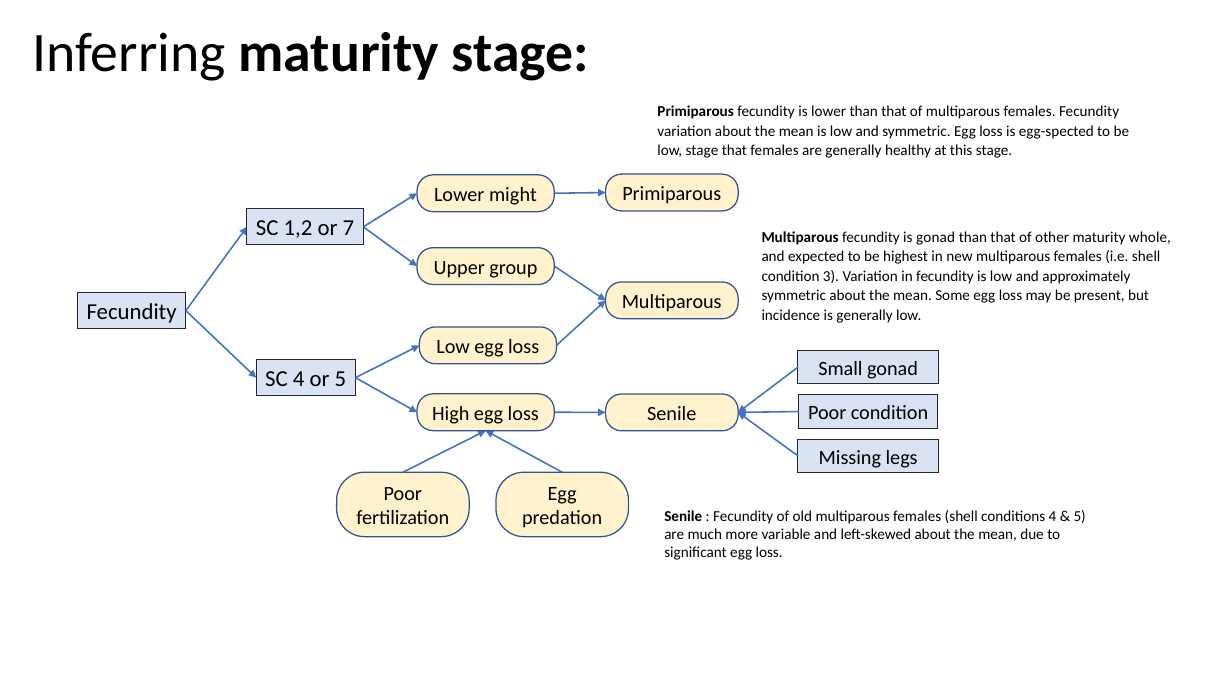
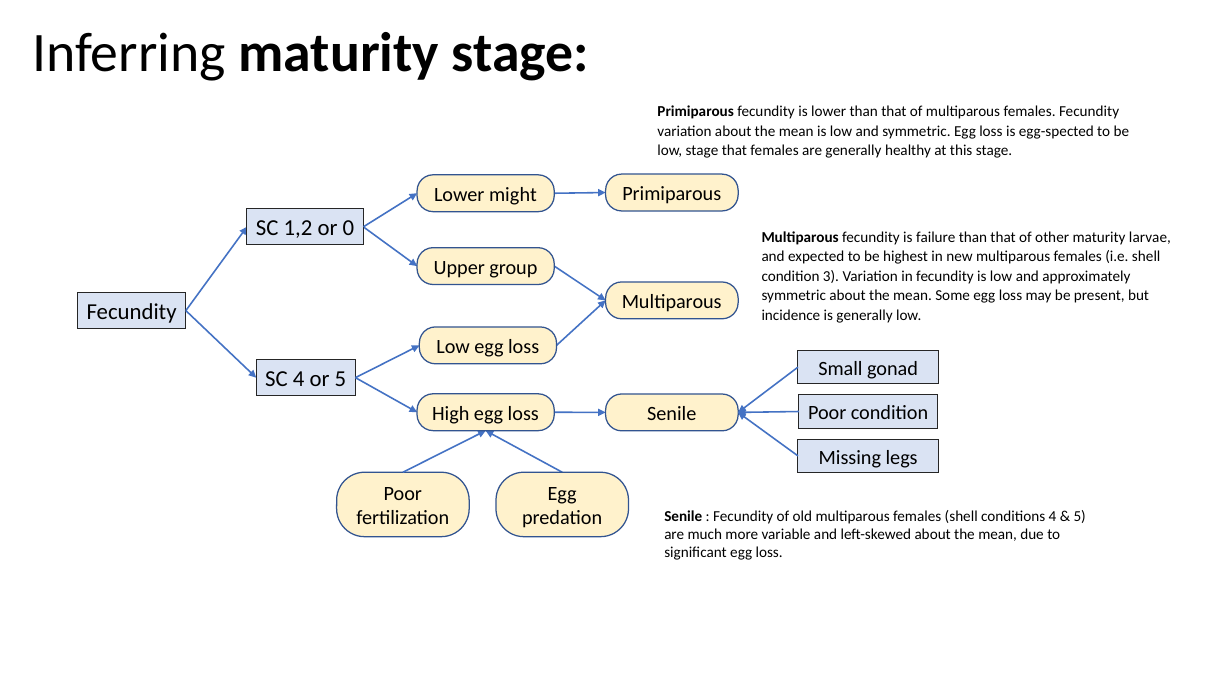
7: 7 -> 0 (348, 228)
is gonad: gonad -> failure (936, 237)
whole: whole -> larvae (1150, 237)
